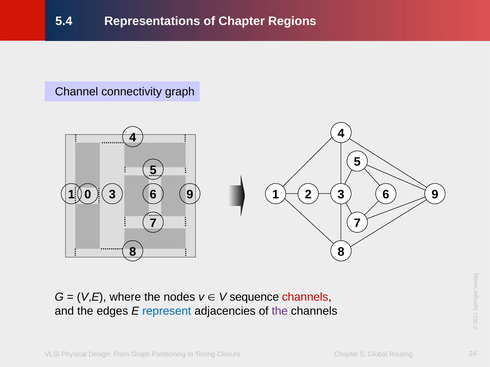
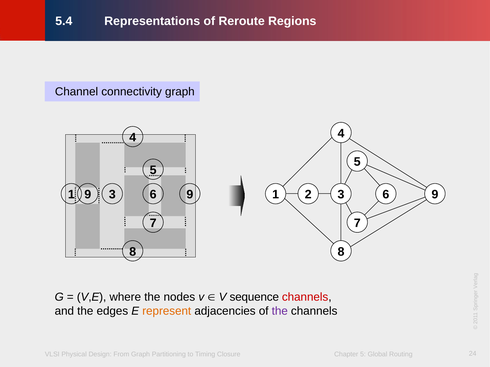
of Chapter: Chapter -> Reroute (242, 21)
1 0: 0 -> 9 (88, 195)
represent colour: blue -> orange (167, 311)
